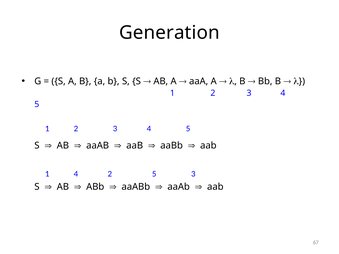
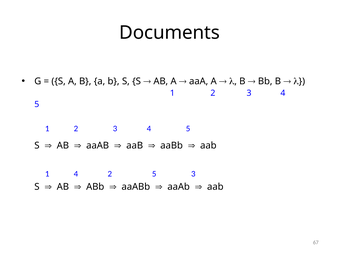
Generation: Generation -> Documents (170, 33)
